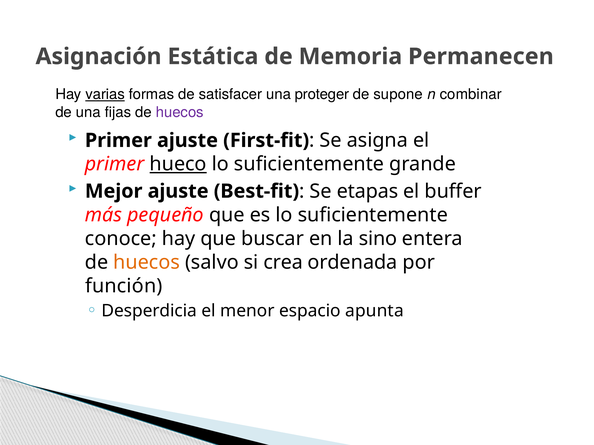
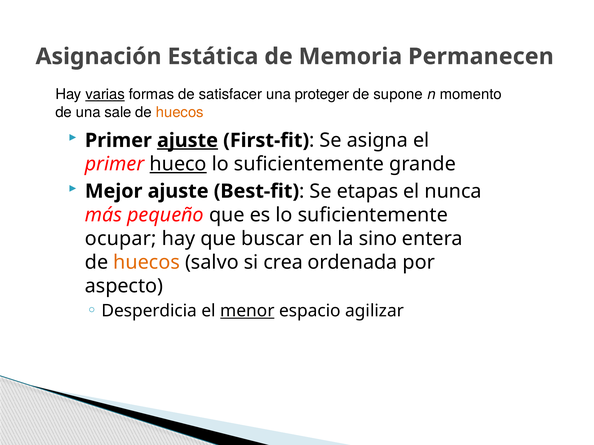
combinar: combinar -> momento (471, 94)
fijas: fijas -> sale (118, 112)
huecos colour: purple -> orange (180, 112)
ajuste underline: none -> present (187, 141)
buffer: buffer -> nunca (453, 191)
conoce: conoce -> ocupar (121, 239)
función: función -> aspecto (124, 286)
menor underline: none -> present (247, 311)
apunta: apunta -> agilizar (375, 311)
